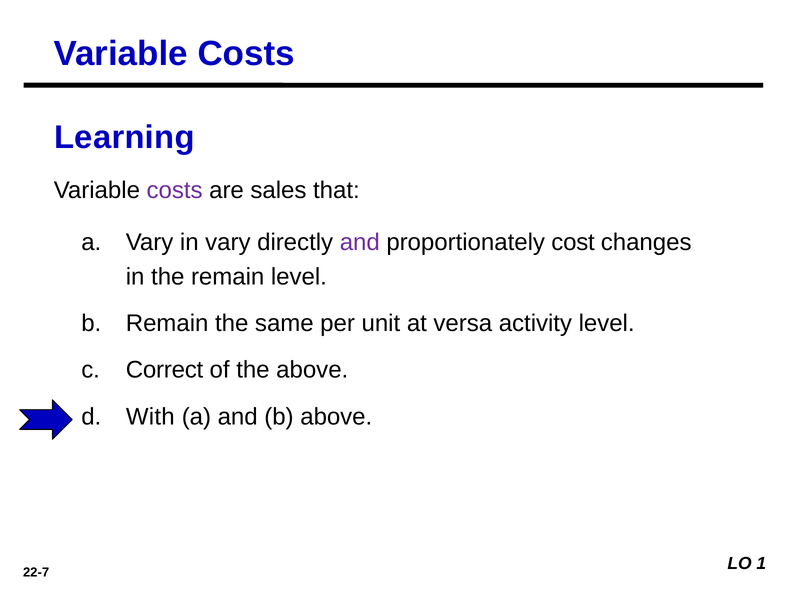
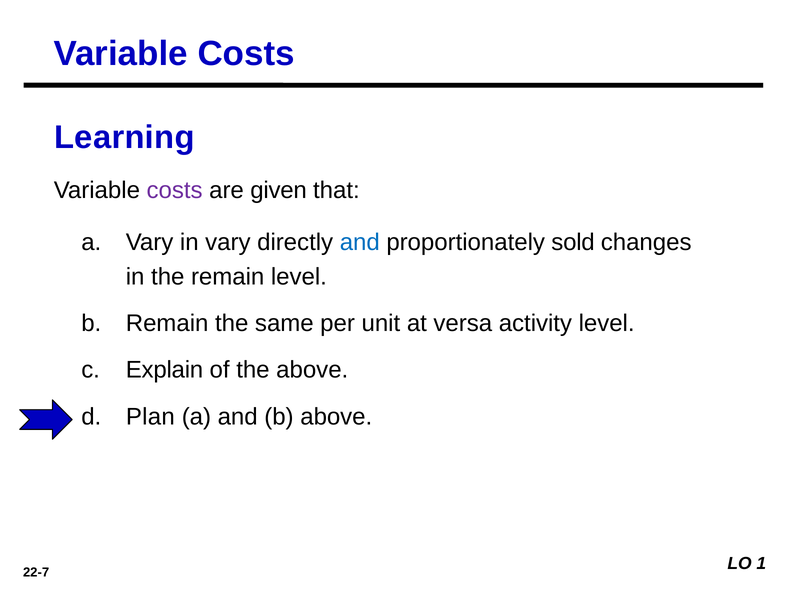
sales: sales -> given (279, 191)
and colour: purple -> blue (360, 242)
cost: cost -> sold (573, 242)
Correct: Correct -> Explain (165, 370)
With: With -> Plan (150, 417)
